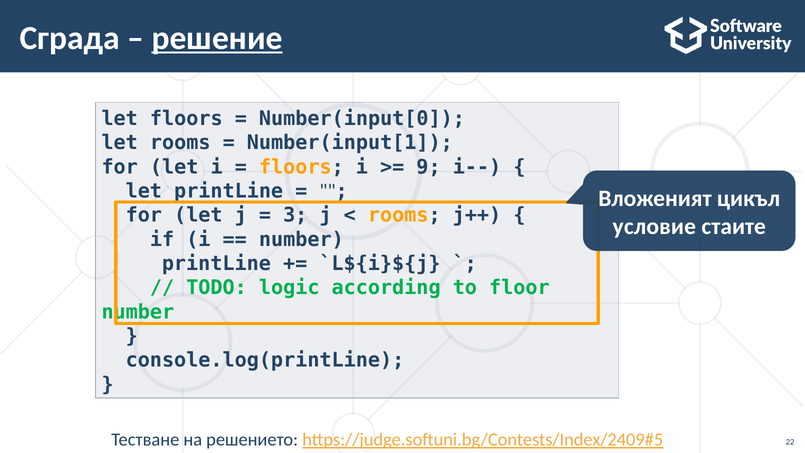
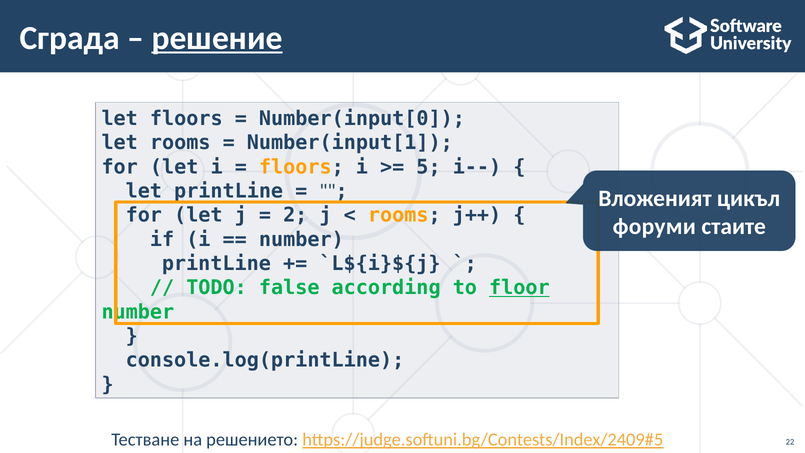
9: 9 -> 5 (429, 167)
3: 3 -> 2 (295, 215)
условие: условие -> форуми (654, 226)
logic: logic -> false (289, 288)
floor underline: none -> present (519, 288)
